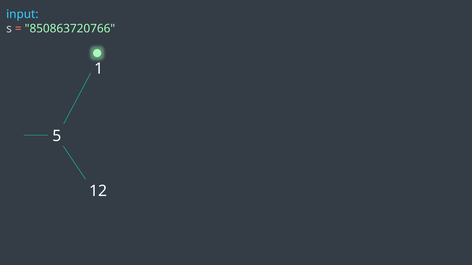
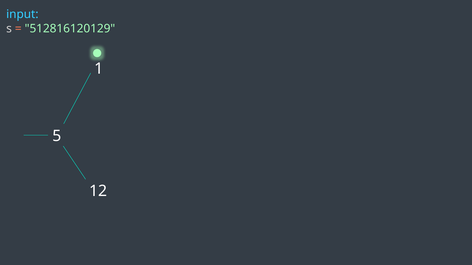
850863720766: 850863720766 -> 512816120129 (70, 29)
